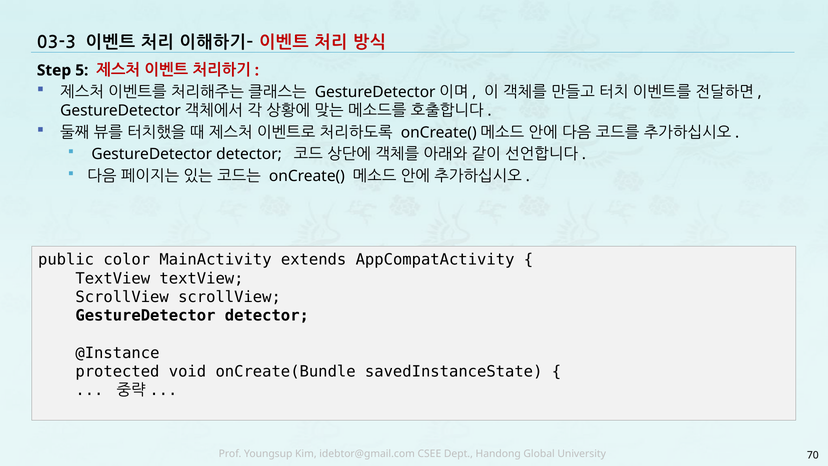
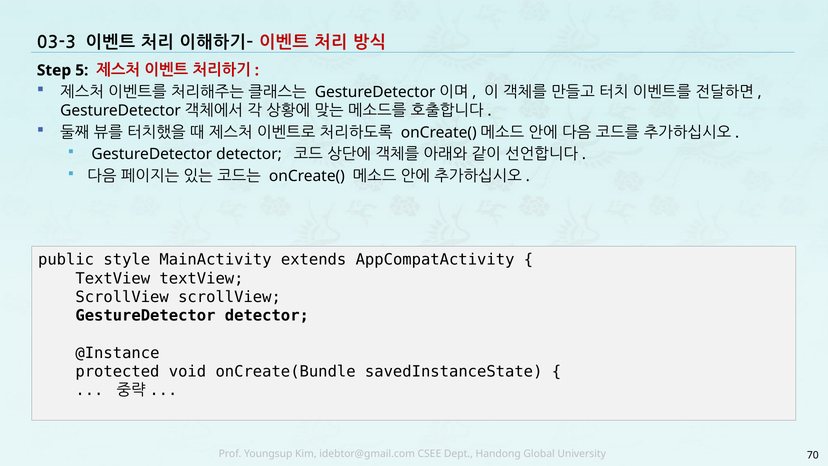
color: color -> style (127, 260)
